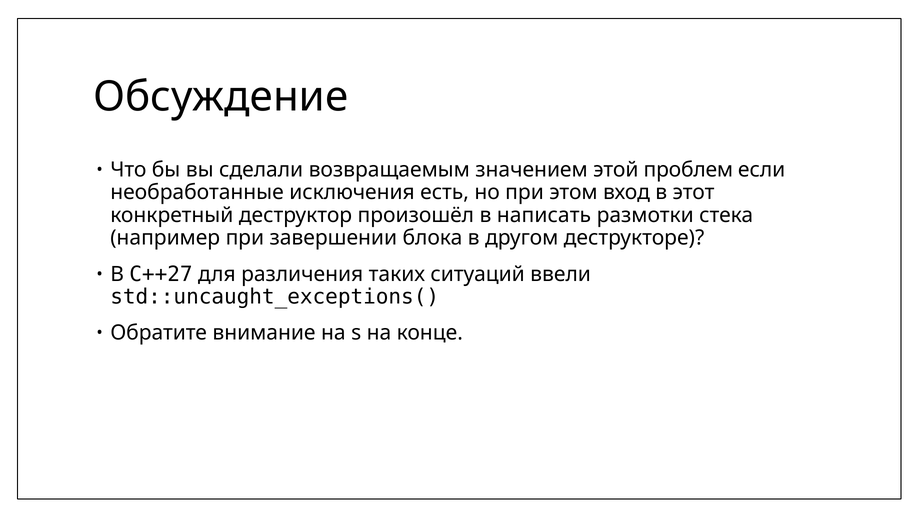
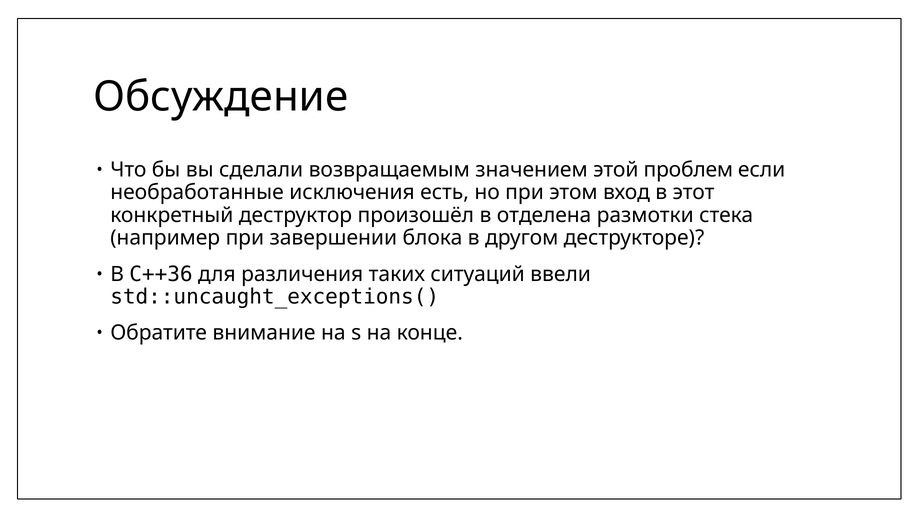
написать: написать -> отделена (544, 215)
С++27: С++27 -> С++36 (161, 274)
